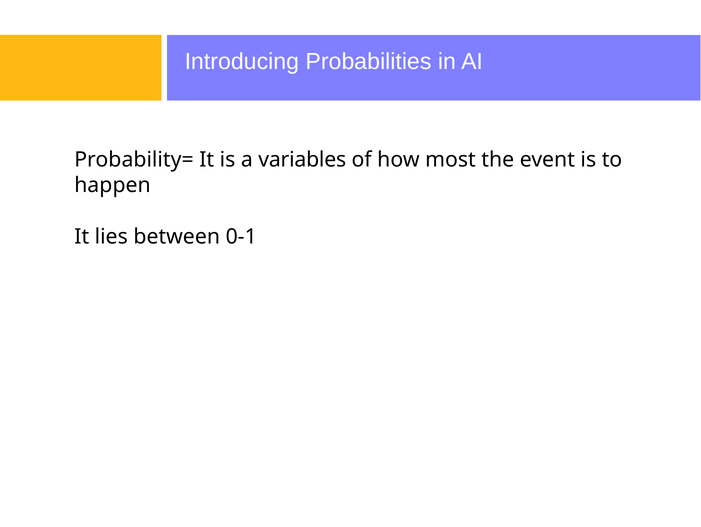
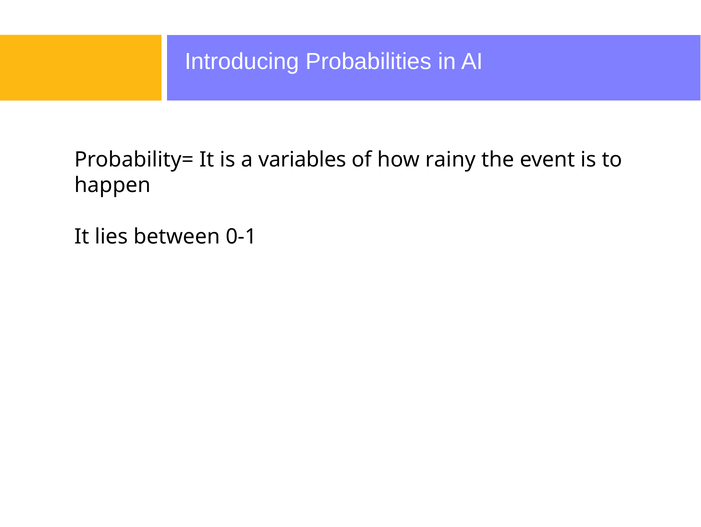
most: most -> rainy (450, 160)
